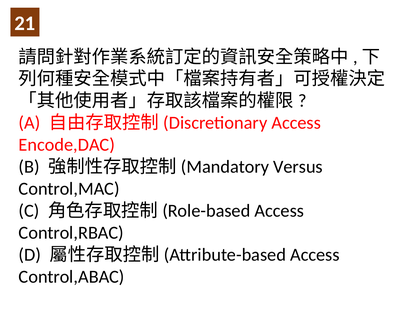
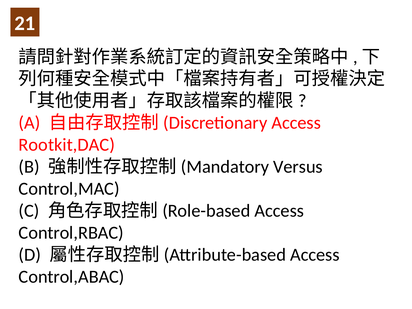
Encode,DAC: Encode,DAC -> Rootkit,DAC (67, 145)
